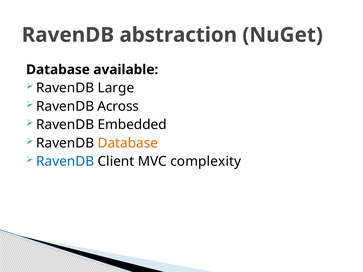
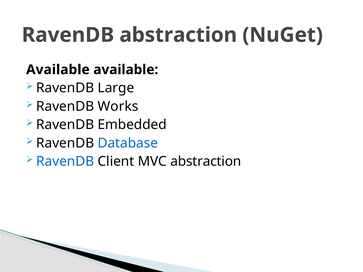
Database: Database -> Available (58, 70)
Across: Across -> Works (118, 106)
Database colour: orange -> blue (128, 143)
MVC complexity: complexity -> abstraction (206, 162)
